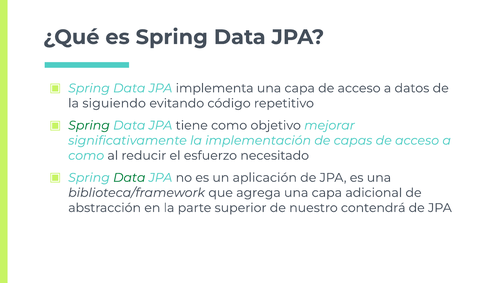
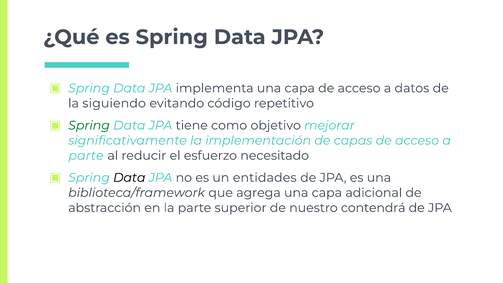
como: como -> parte (86, 156)
Data colour: green -> black (129, 178)
aplicación: aplicación -> entidades (265, 178)
